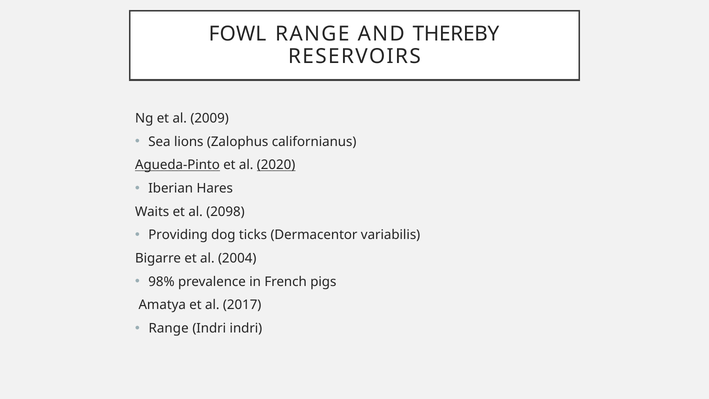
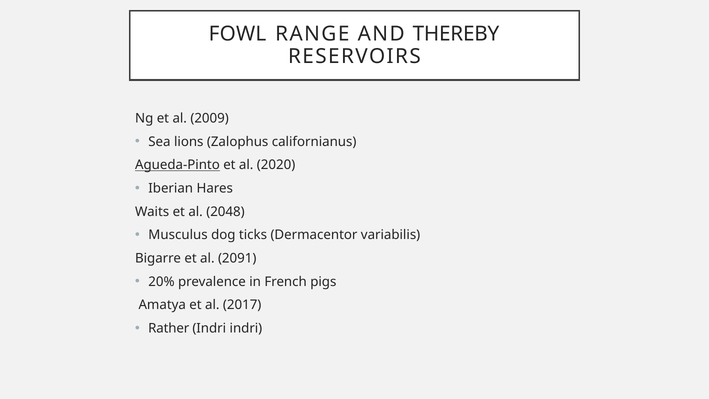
2020 underline: present -> none (276, 165)
2098: 2098 -> 2048 (225, 212)
Providing: Providing -> Musculus (178, 235)
2004: 2004 -> 2091 (237, 258)
98%: 98% -> 20% (161, 282)
Range: Range -> Rather (169, 328)
